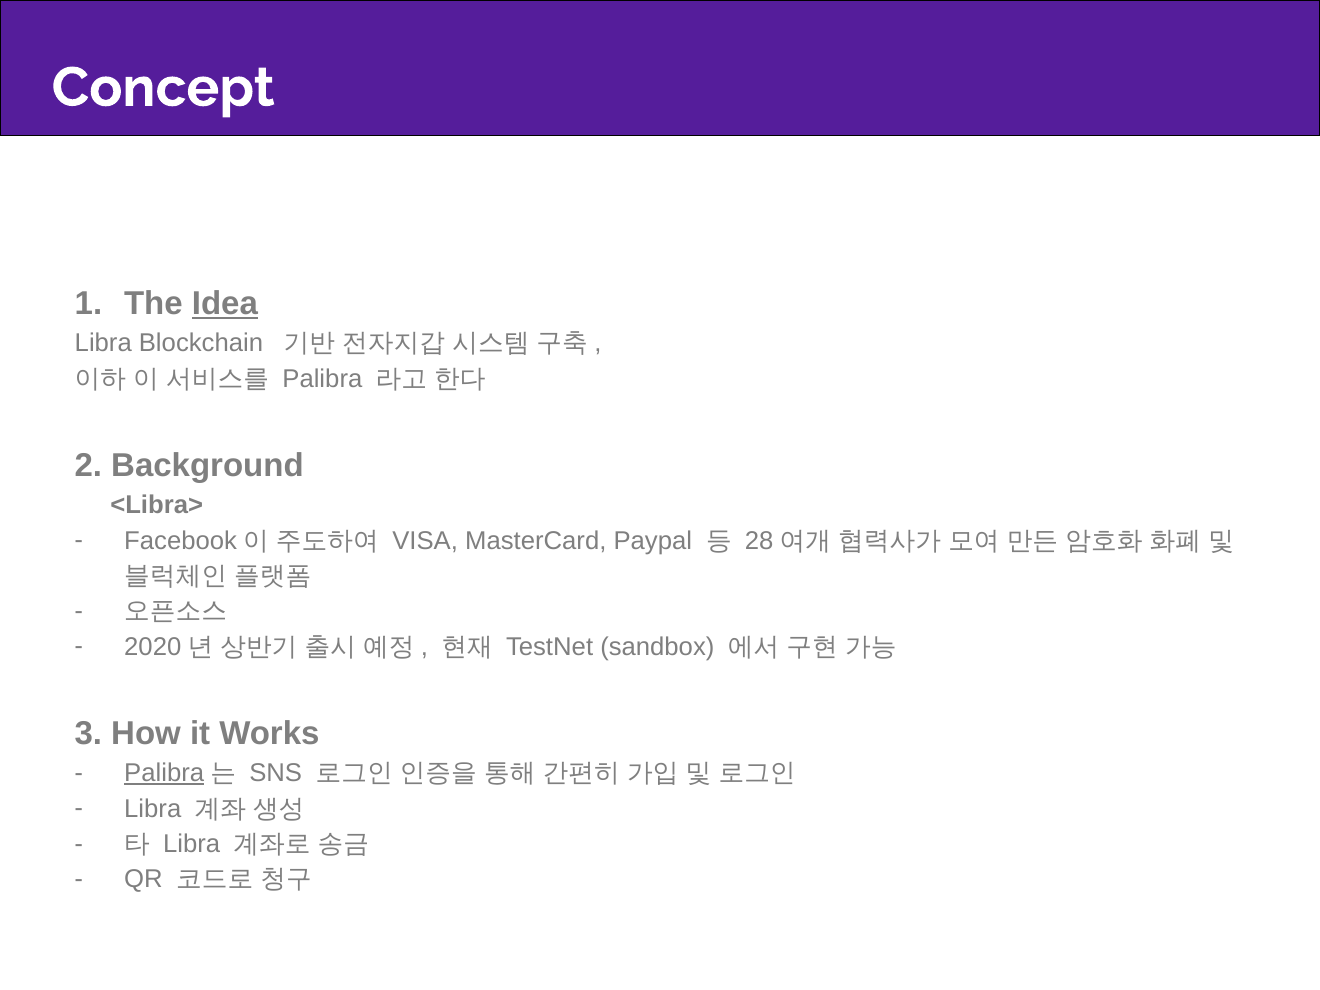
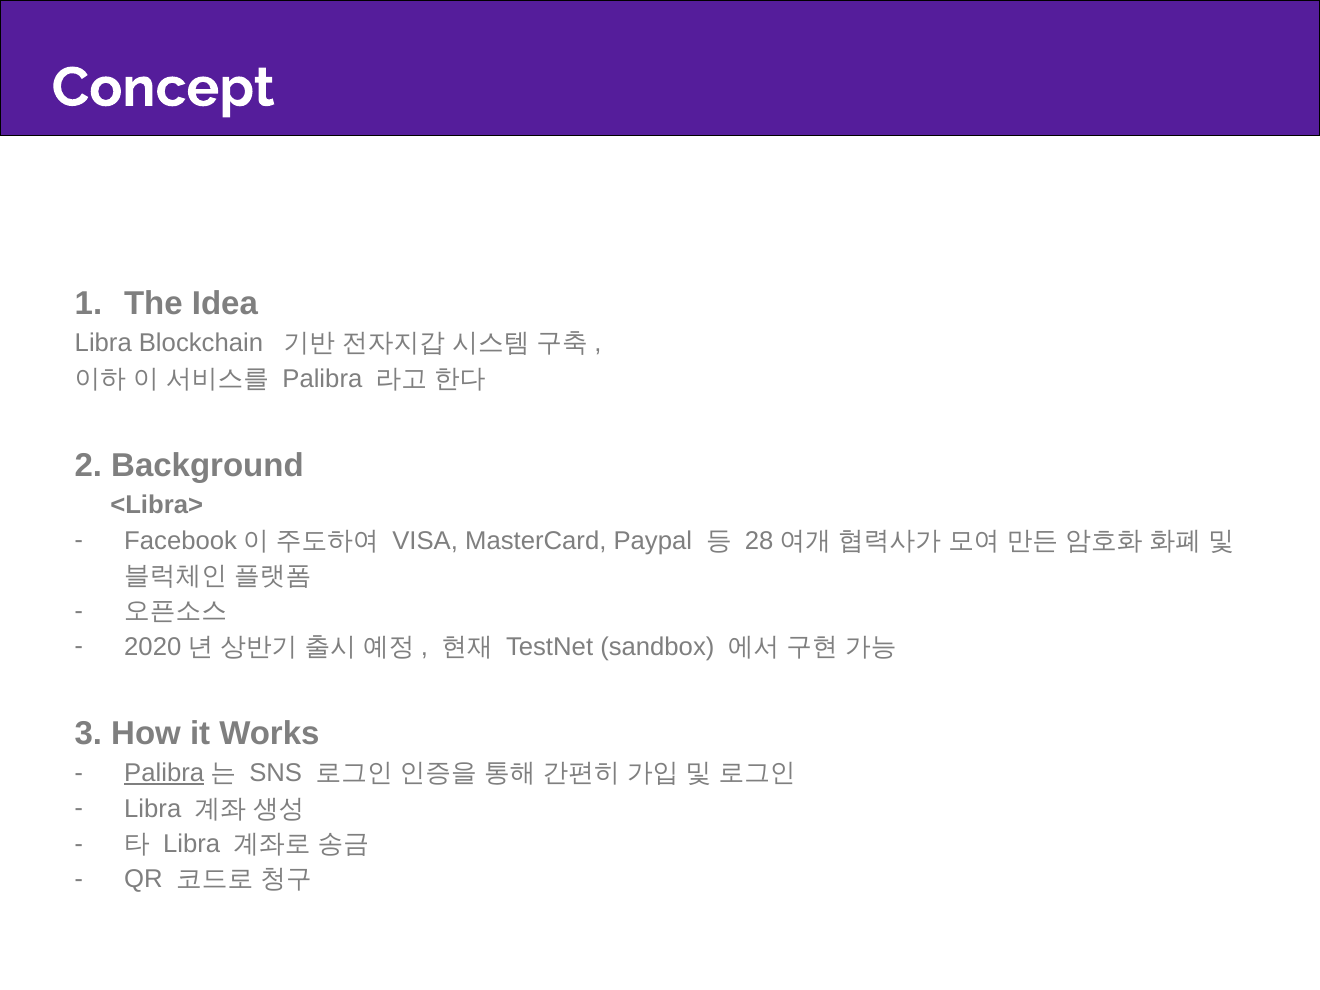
Idea underline: present -> none (225, 304)
